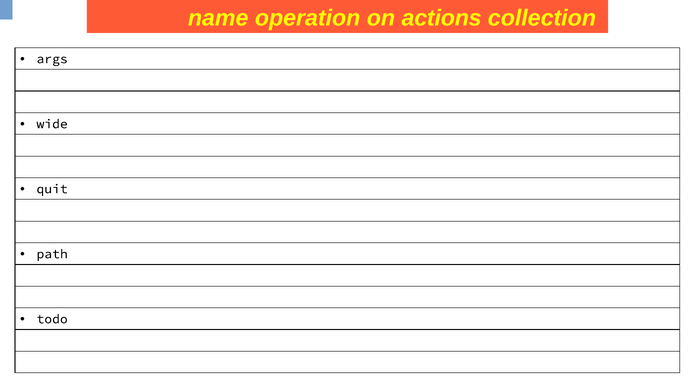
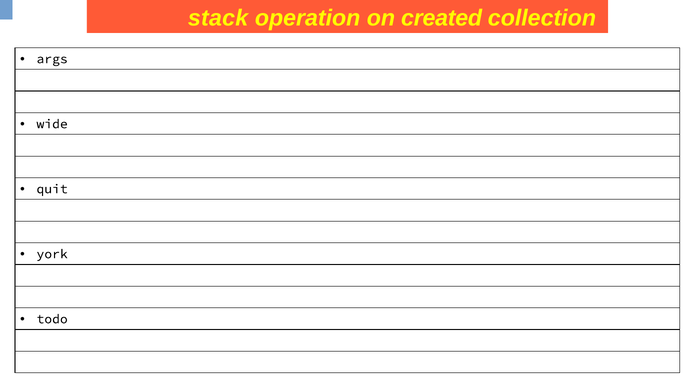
name: name -> stack (218, 18)
actions: actions -> created (442, 18)
path: path -> york (52, 254)
